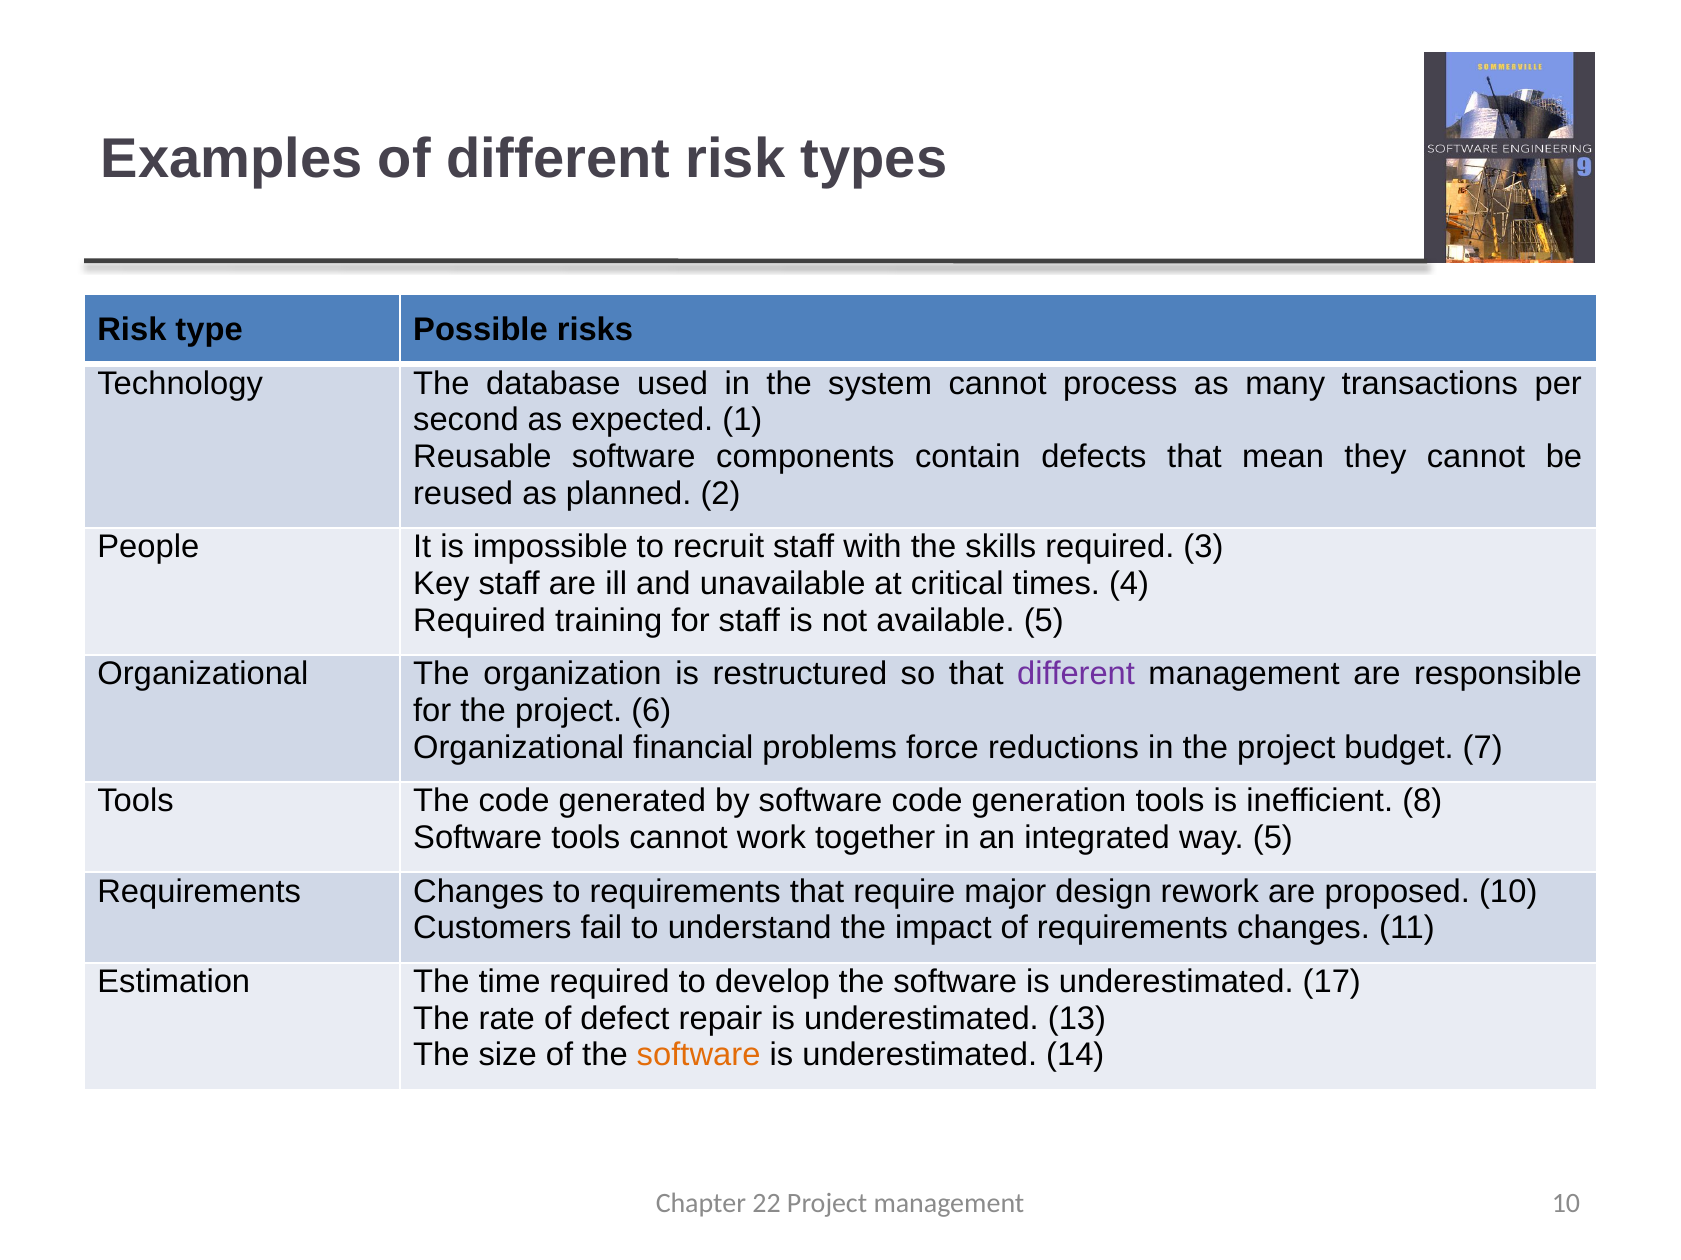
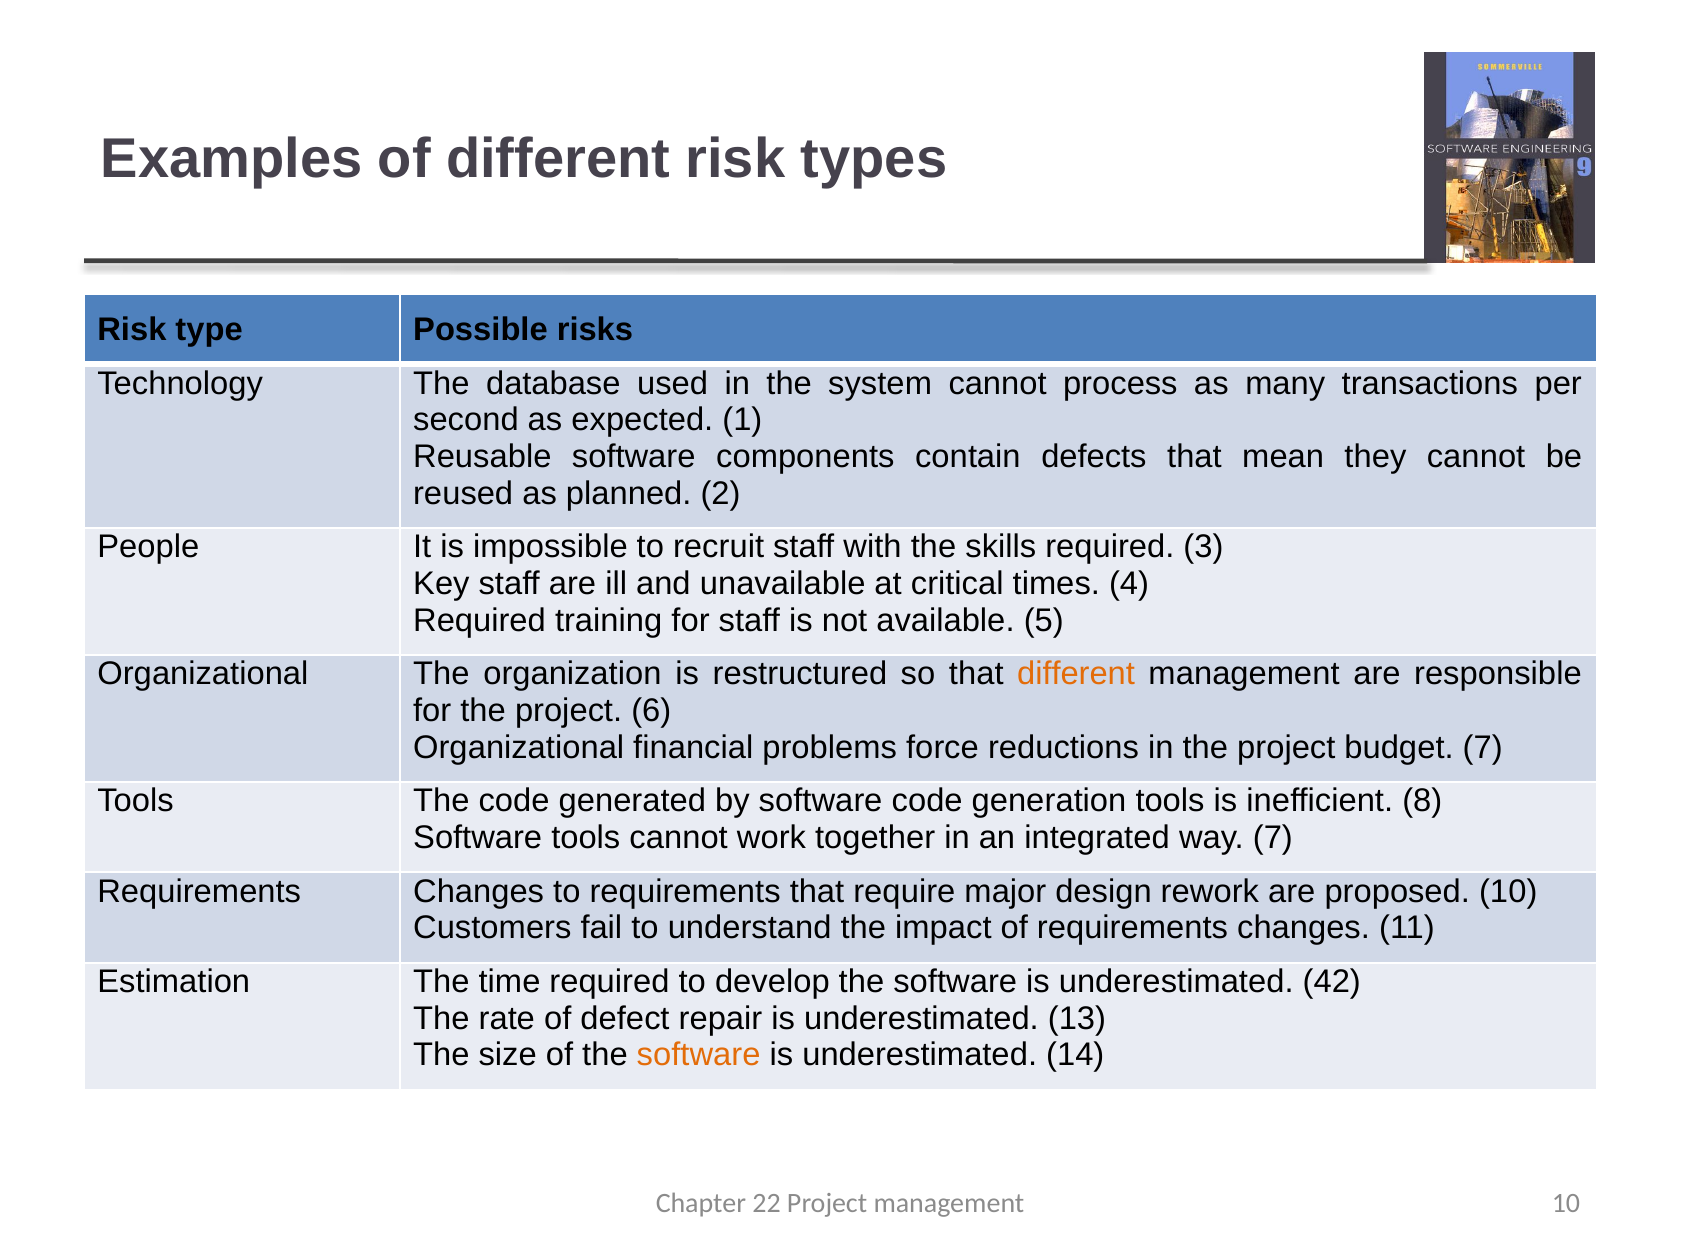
different colour: purple -> orange (1076, 674)
way 5: 5 -> 7 (1273, 838)
17: 17 -> 42 (1332, 982)
